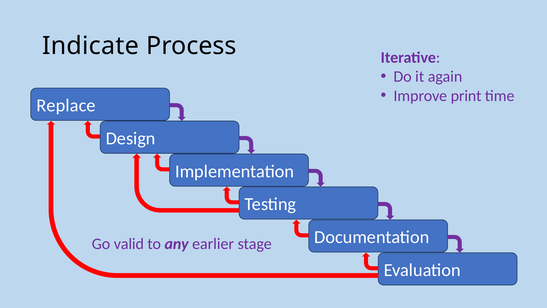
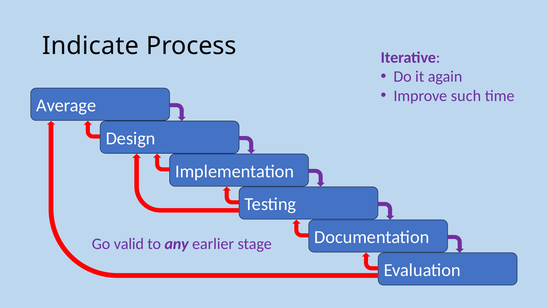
print: print -> such (466, 96)
Replace: Replace -> Average (66, 105)
